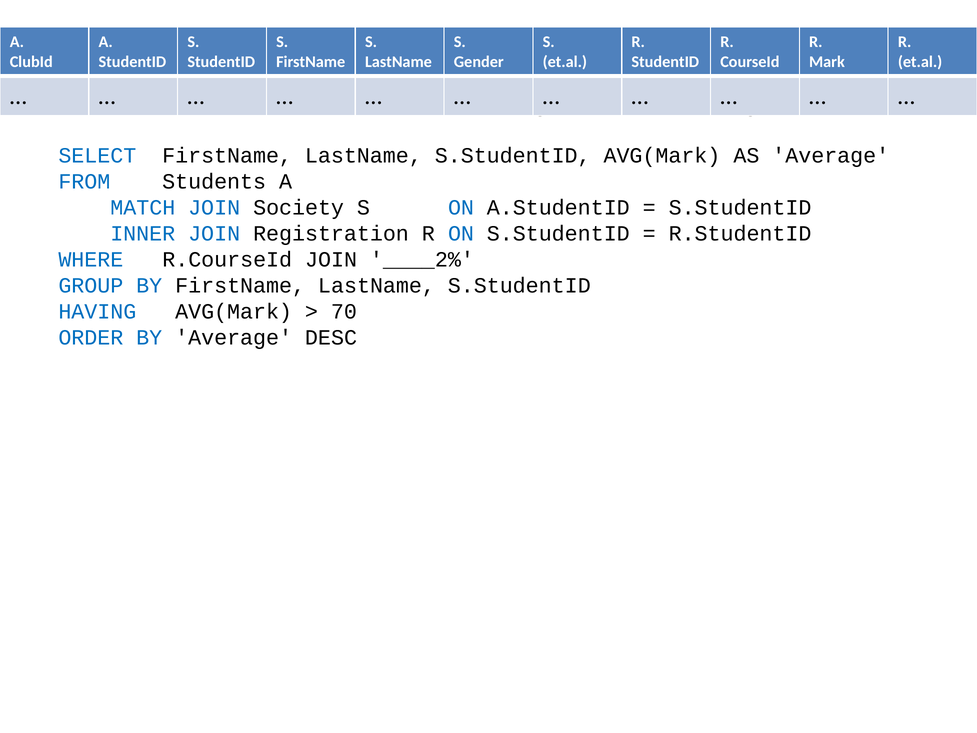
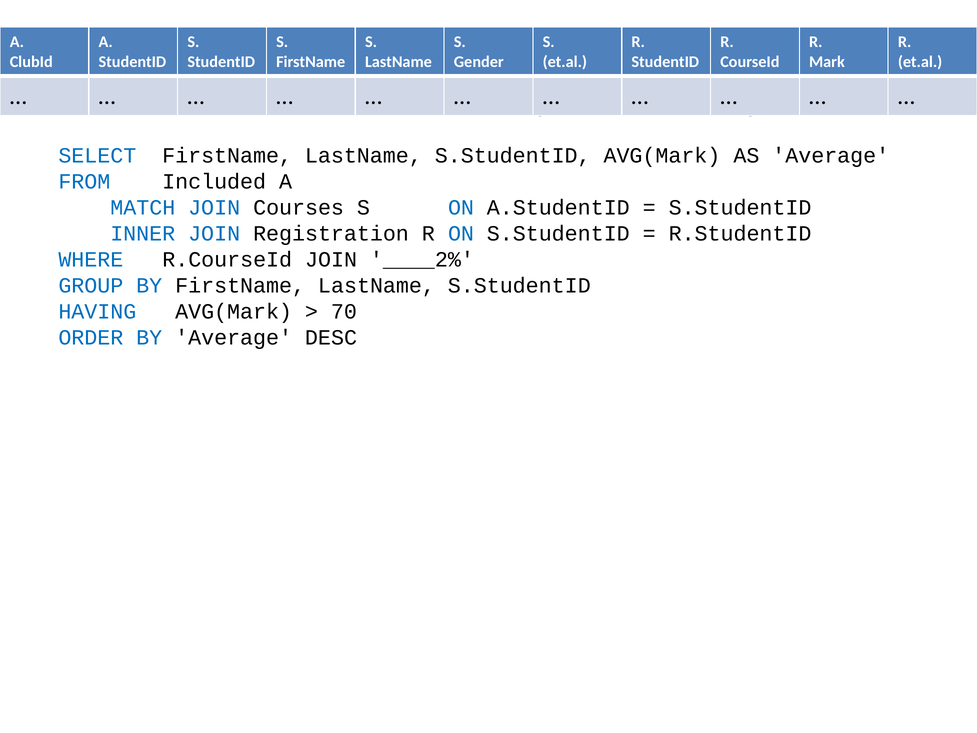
Students: Students -> Included (214, 181)
JOIN Society: Society -> Courses (299, 207)
